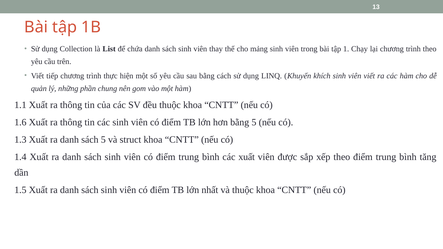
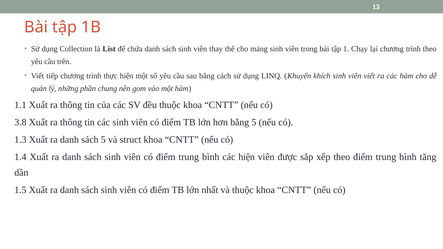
1.6: 1.6 -> 3.8 (20, 122)
các xuất: xuất -> hiện (247, 157)
